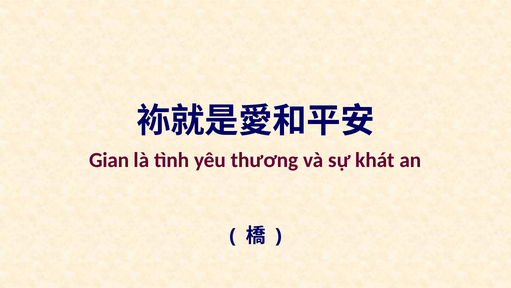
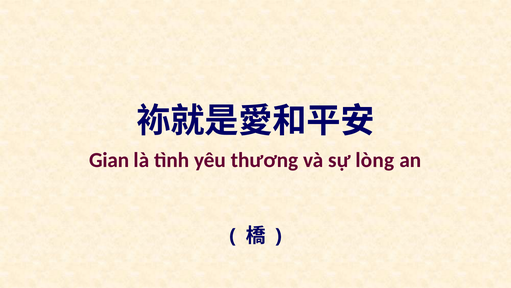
khát: khát -> lòng (375, 160)
